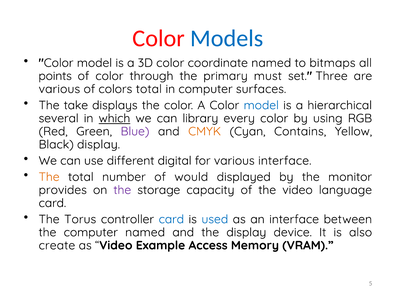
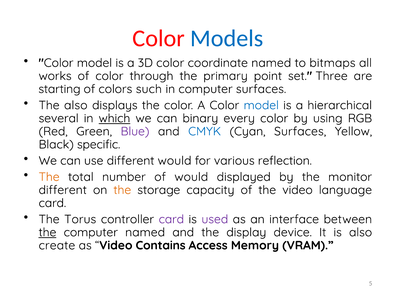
points: points -> works (55, 76)
must: must -> point (268, 76)
various: various -> starting (59, 89)
colors total: total -> such (149, 89)
The take: take -> also (76, 105)
library: library -> binary (200, 118)
CMYK colour: orange -> blue (205, 131)
Cyan Contains: Contains -> Surfaces (300, 131)
Black display: display -> specific (99, 144)
different digital: digital -> would (175, 161)
various interface: interface -> reflection (285, 161)
provides: provides -> different (63, 190)
the colour: purple -> orange (122, 190)
card colour: blue -> purple (171, 219)
used colour: blue -> purple (215, 219)
the underline: none -> present (47, 232)
Example: Example -> Contains (161, 245)
